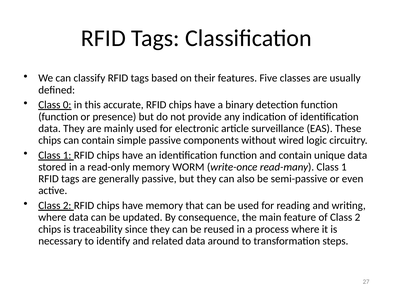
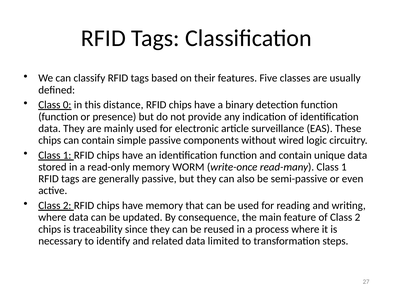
accurate: accurate -> distance (123, 105)
around: around -> limited (223, 241)
